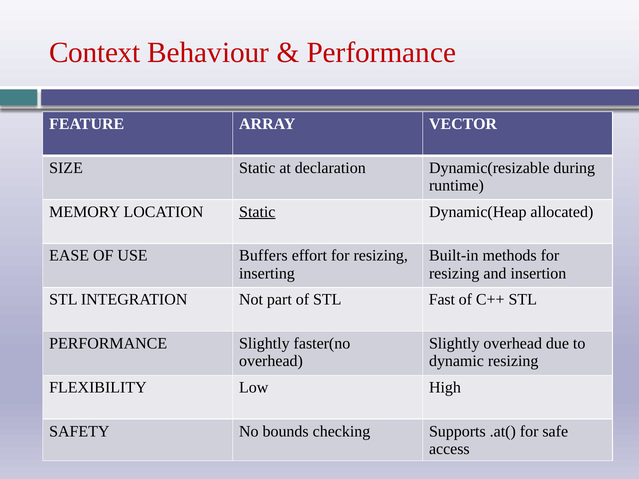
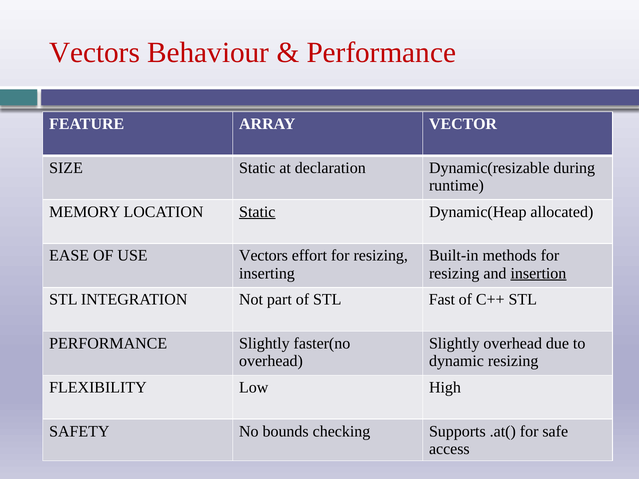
Context: Context -> Vectors (95, 53)
USE Buffers: Buffers -> Vectors (264, 256)
insertion underline: none -> present (538, 273)
